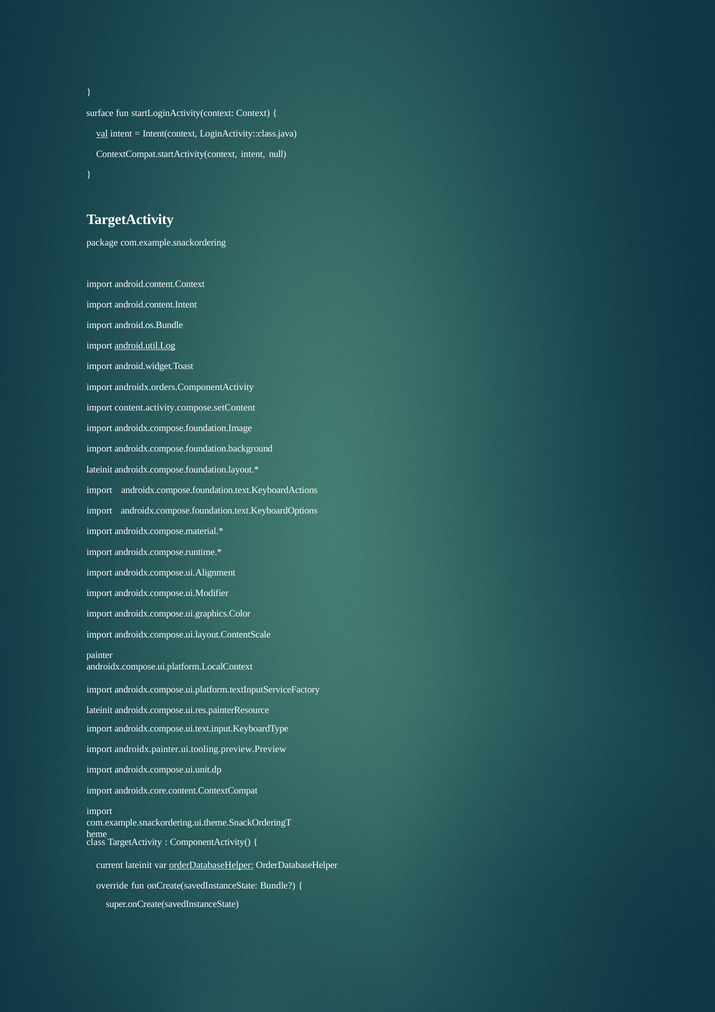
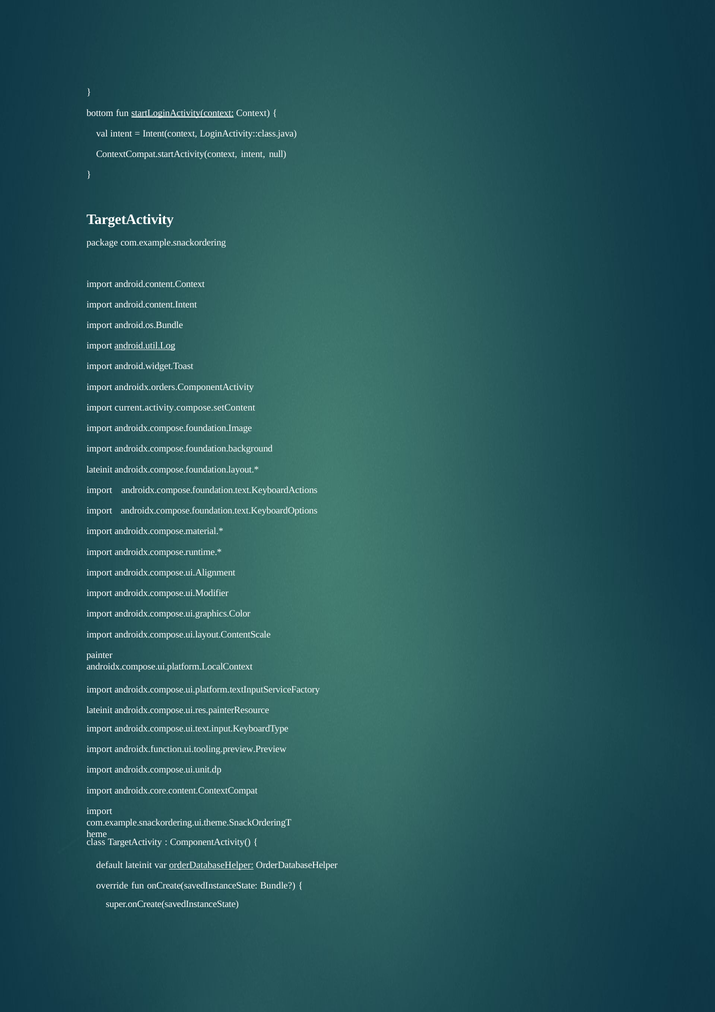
surface: surface -> bottom (100, 113)
startLoginActivity(context underline: none -> present (183, 113)
val underline: present -> none (102, 133)
content.activity.compose.setContent: content.activity.compose.setContent -> current.activity.compose.setContent (185, 408)
androidx.painter.ui.tooling.preview.Preview: androidx.painter.ui.tooling.preview.Preview -> androidx.function.ui.tooling.preview.Preview (201, 749)
current: current -> default (110, 865)
